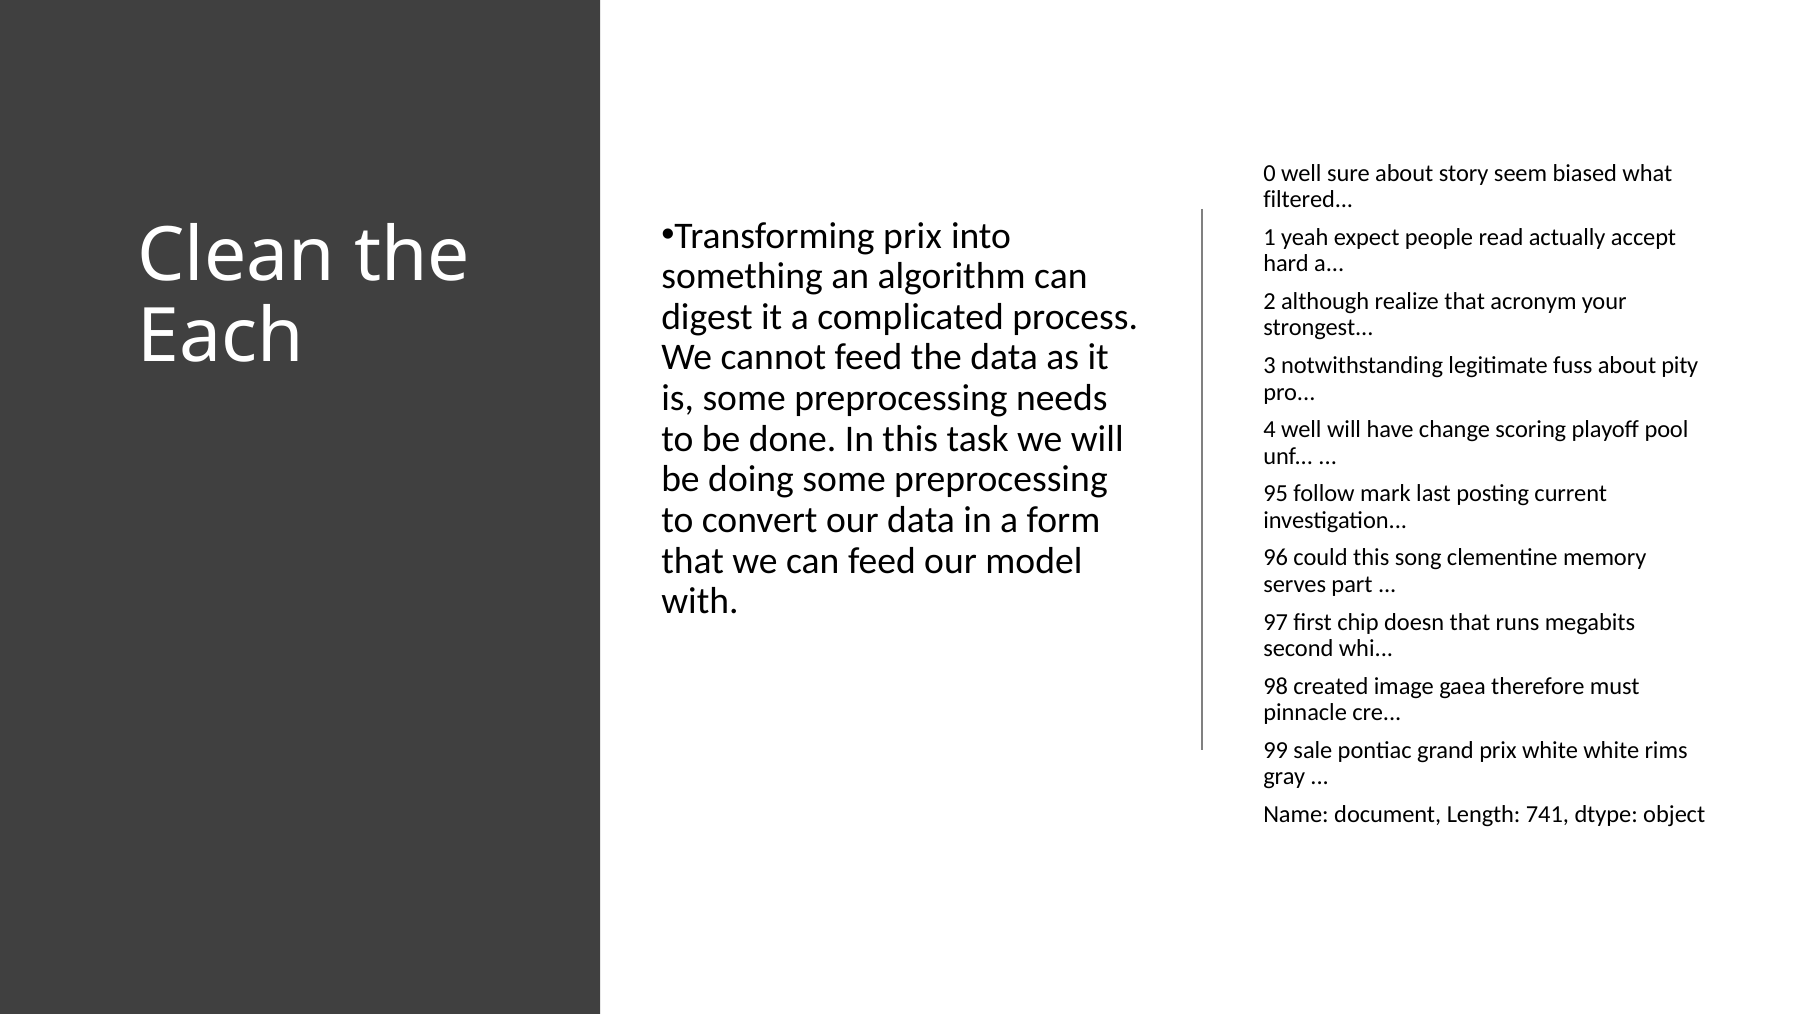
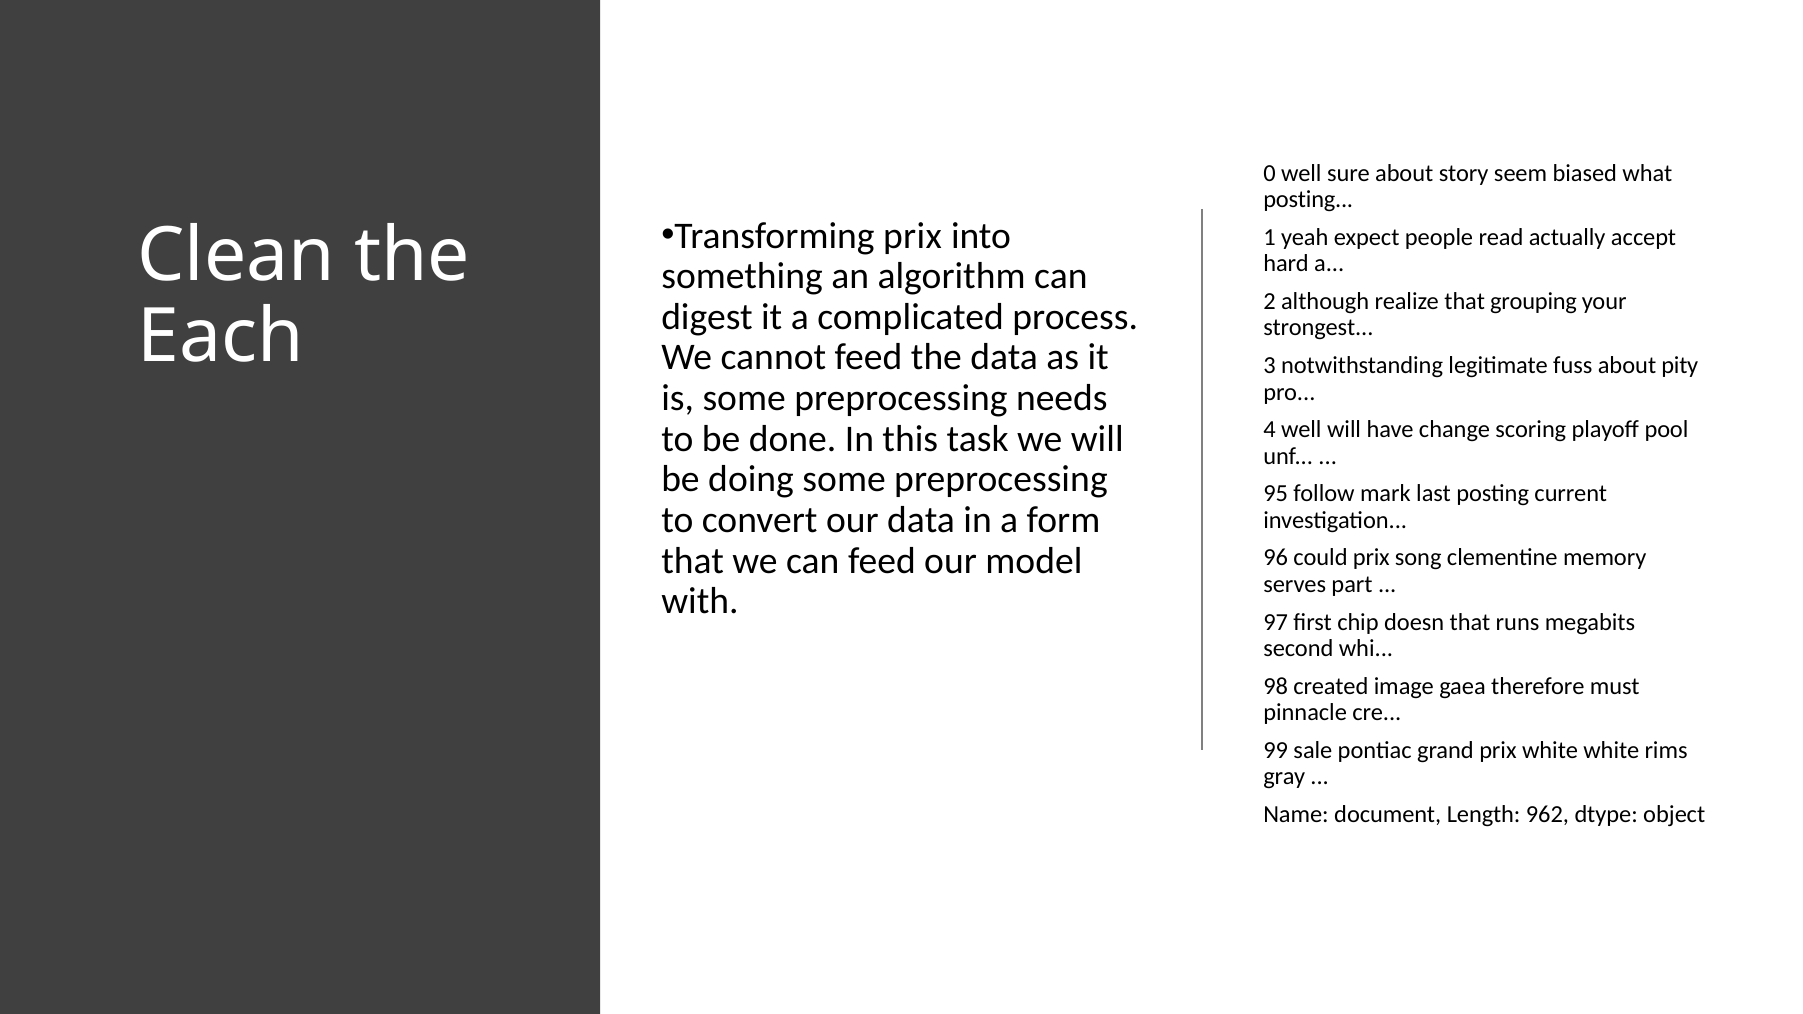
filtered: filtered -> posting (1308, 200)
acronym: acronym -> grouping (1534, 302)
could this: this -> prix (1371, 558)
741: 741 -> 962 (1547, 814)
